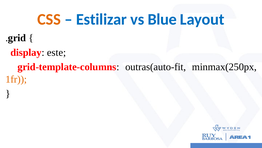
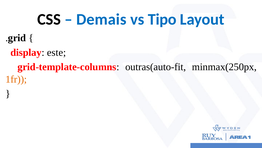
CSS colour: orange -> black (49, 19)
Estilizar: Estilizar -> Demais (101, 19)
Blue: Blue -> Tipo (162, 19)
